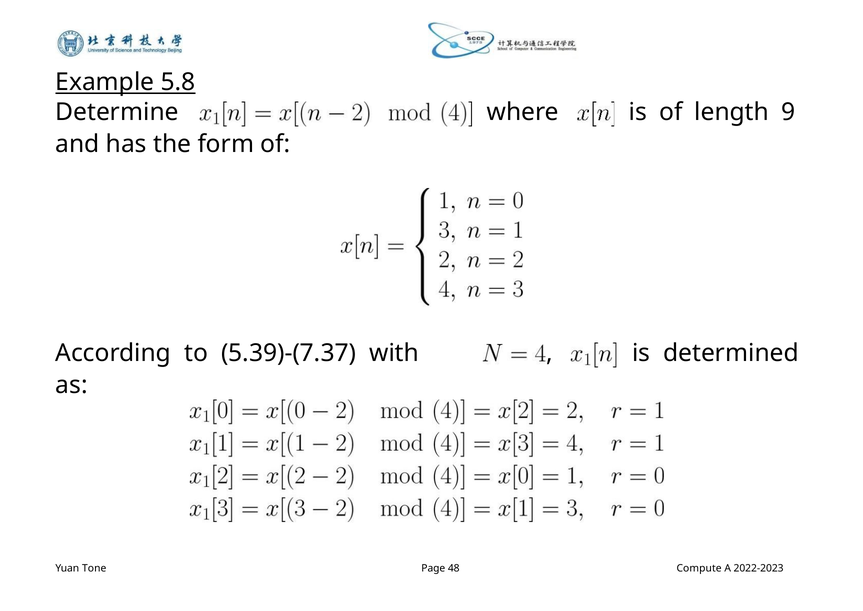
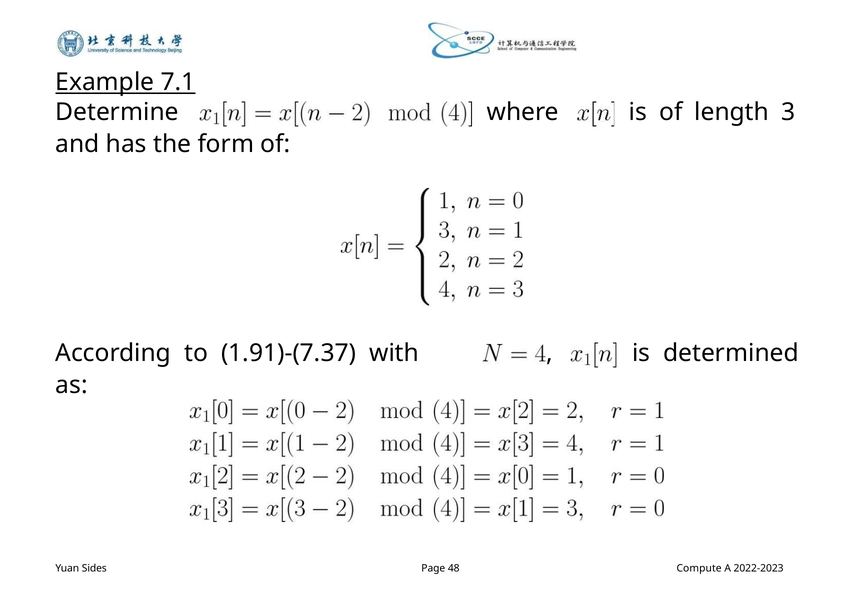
5.8: 5.8 -> 7.1 (178, 82)
9: 9 -> 3 (788, 112)
5.39)-(7.37: 5.39)-(7.37 -> 1.91)-(7.37 (289, 353)
Tone: Tone -> Sides (94, 568)
